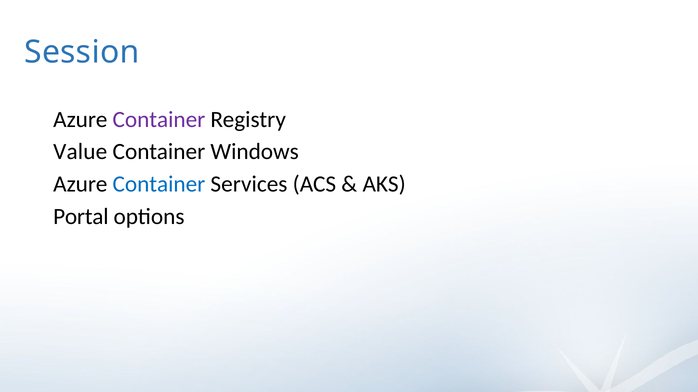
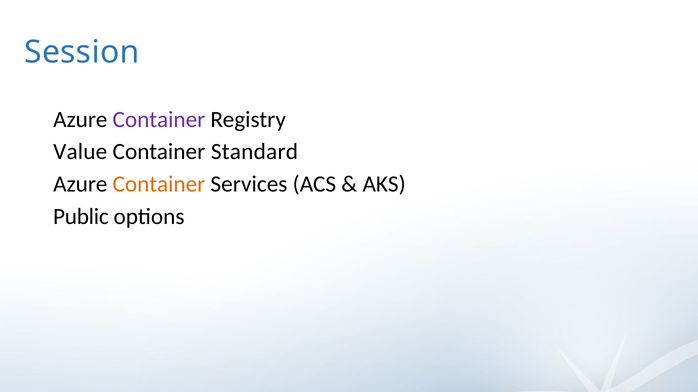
Windows: Windows -> Standard (254, 152)
Container colour: blue -> orange (159, 184)
Portal: Portal -> Public (81, 217)
